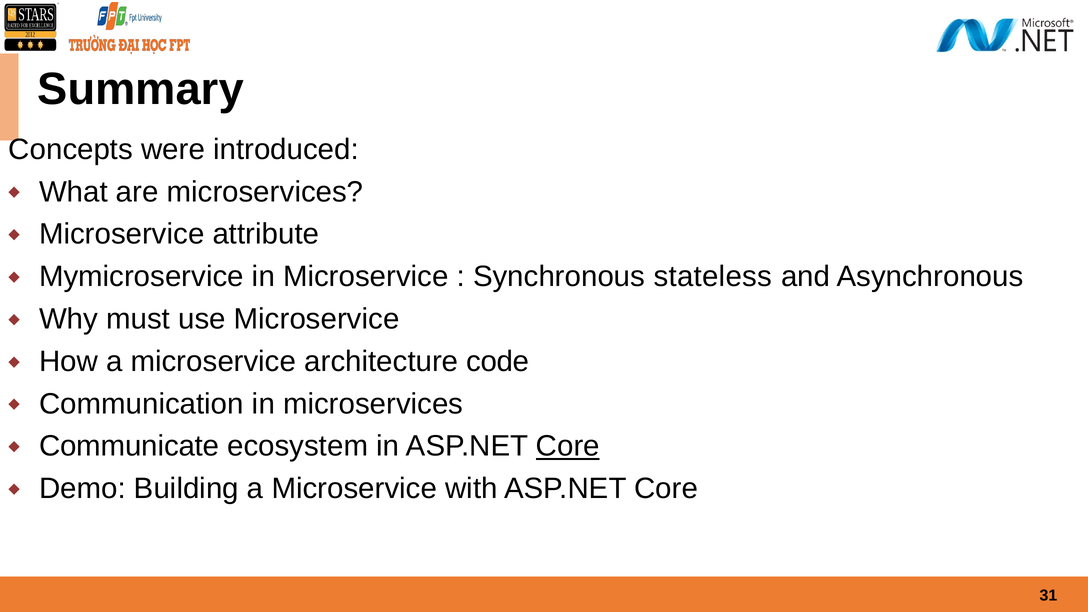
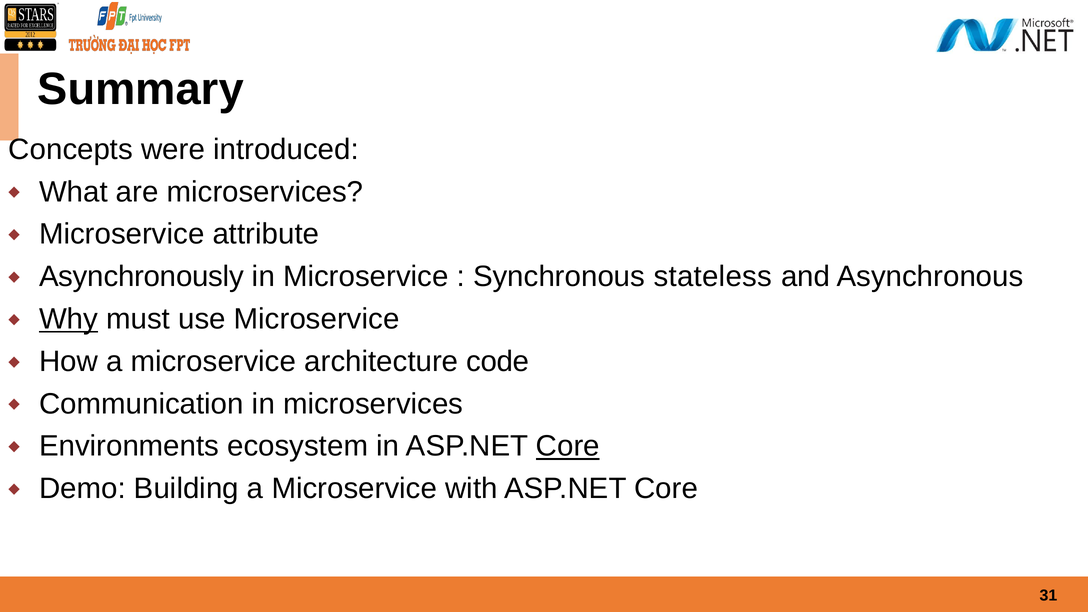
Mymicroservice: Mymicroservice -> Asynchronously (141, 277)
Why underline: none -> present (68, 319)
Communicate: Communicate -> Environments (129, 446)
